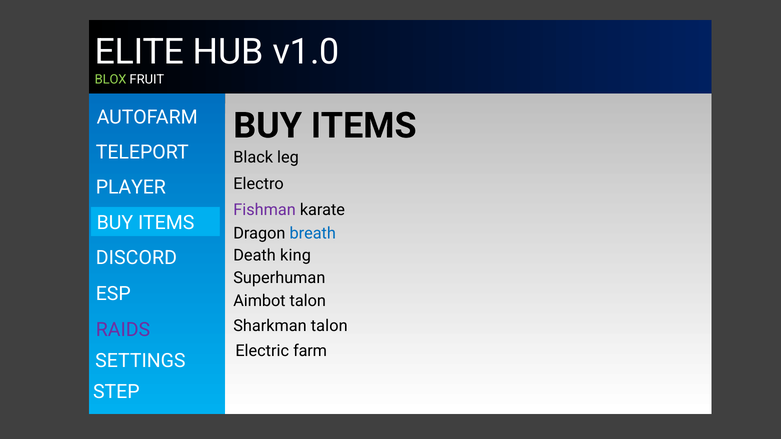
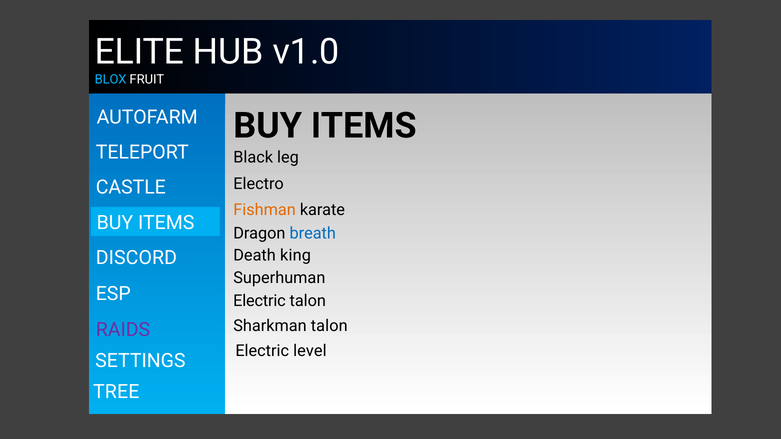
BLOX colour: light green -> light blue (111, 80)
PLAYER: PLAYER -> CASTLE (131, 187)
Fishman colour: purple -> orange (265, 210)
Aimbot: Aimbot -> Electric (259, 301)
farm: farm -> level (310, 351)
STEP: STEP -> TREE (116, 392)
